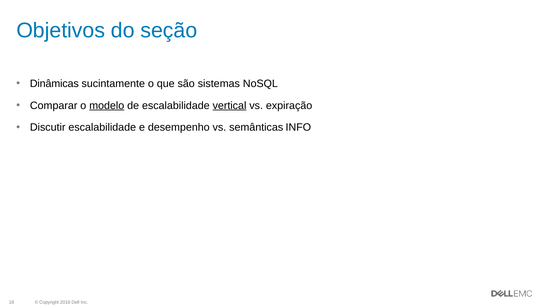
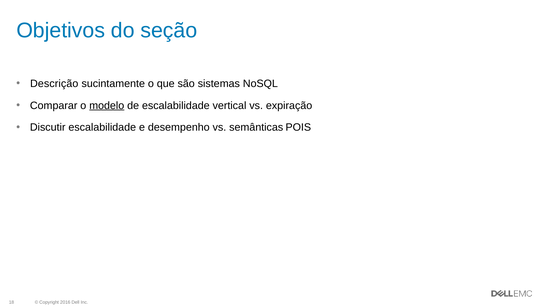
Dinâmicas: Dinâmicas -> Descrição (54, 84)
vertical underline: present -> none (229, 106)
INFO: INFO -> POIS (298, 128)
